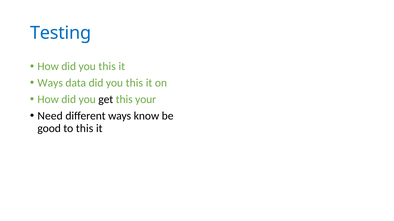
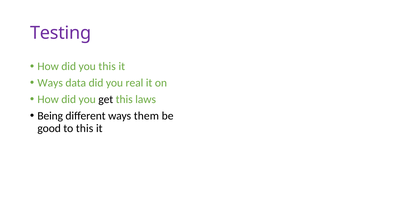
Testing colour: blue -> purple (61, 33)
data did you this: this -> real (134, 83)
your: your -> laws (146, 100)
Need: Need -> Being (50, 116)
know: know -> them (146, 116)
